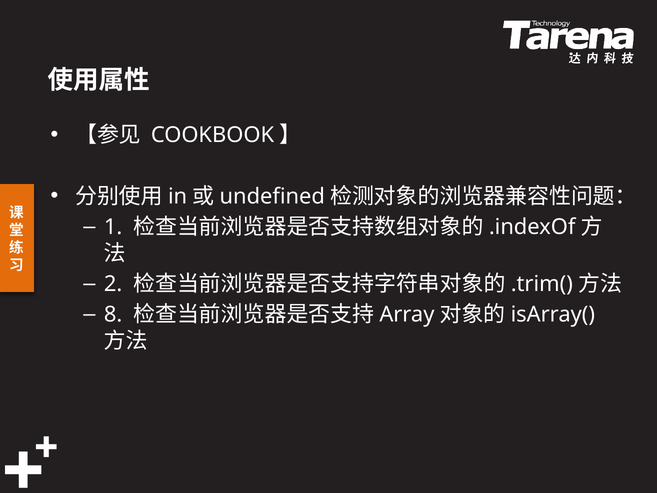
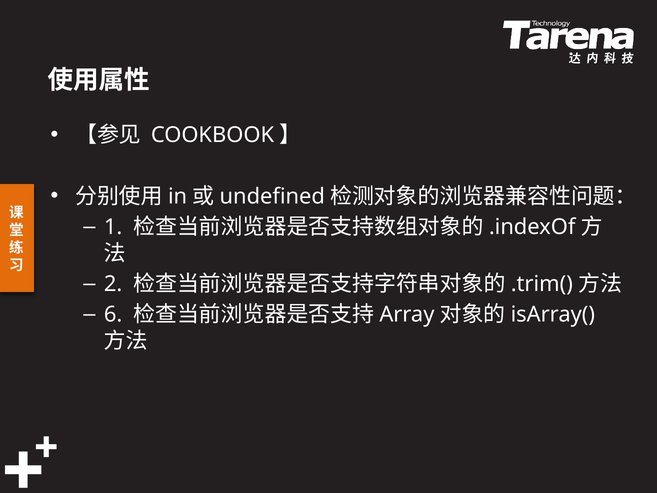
8: 8 -> 6 (113, 315)
